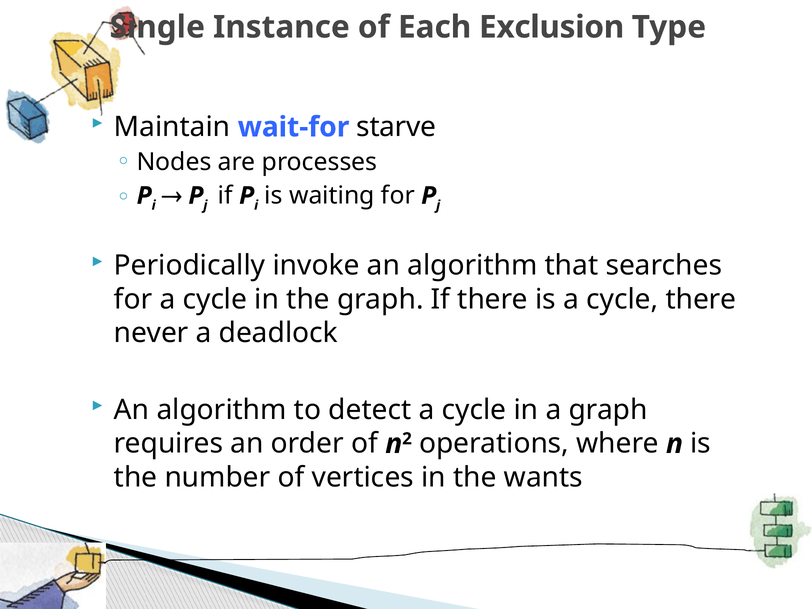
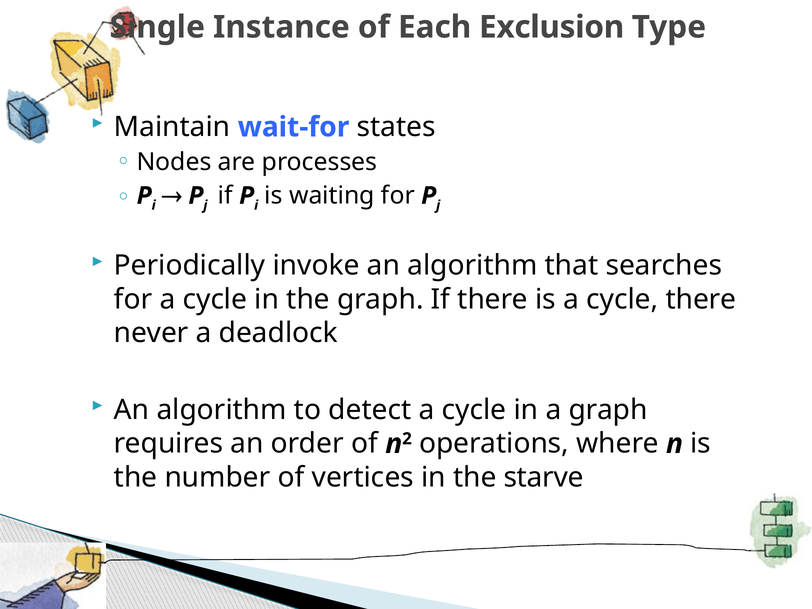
starve: starve -> states (396, 127)
wants: wants -> starve (544, 477)
